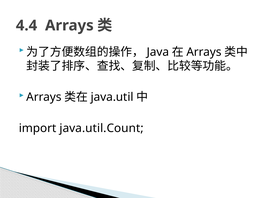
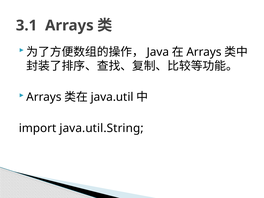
4.4: 4.4 -> 3.1 (27, 25)
java.util.Count: java.util.Count -> java.util.String (102, 128)
